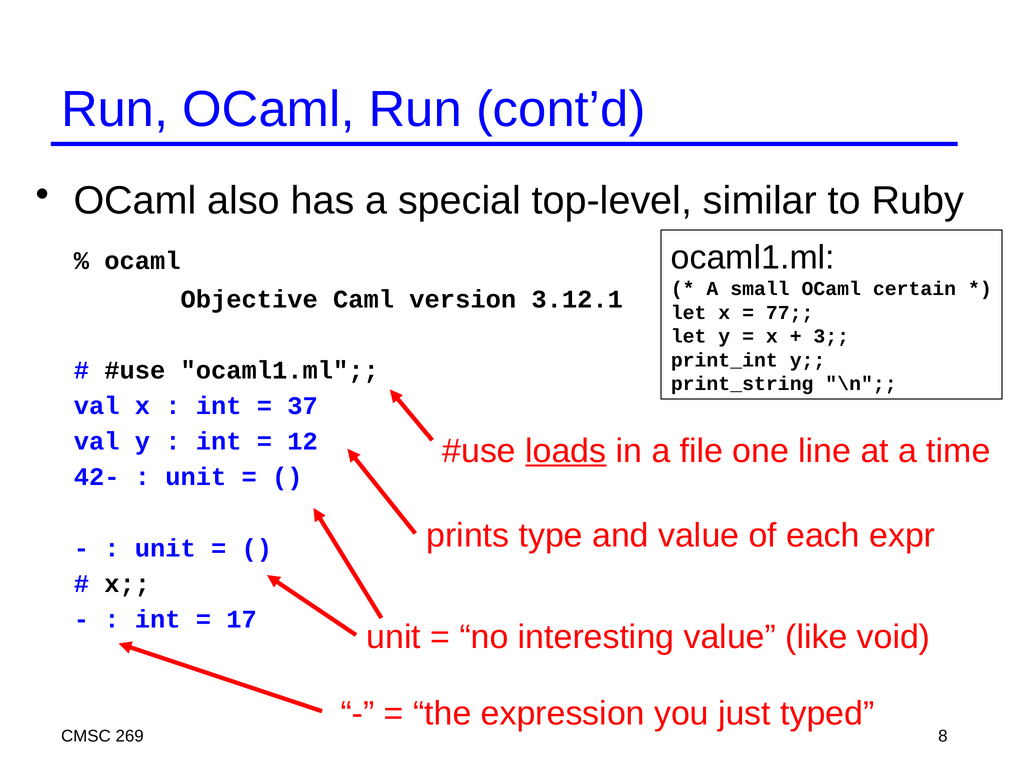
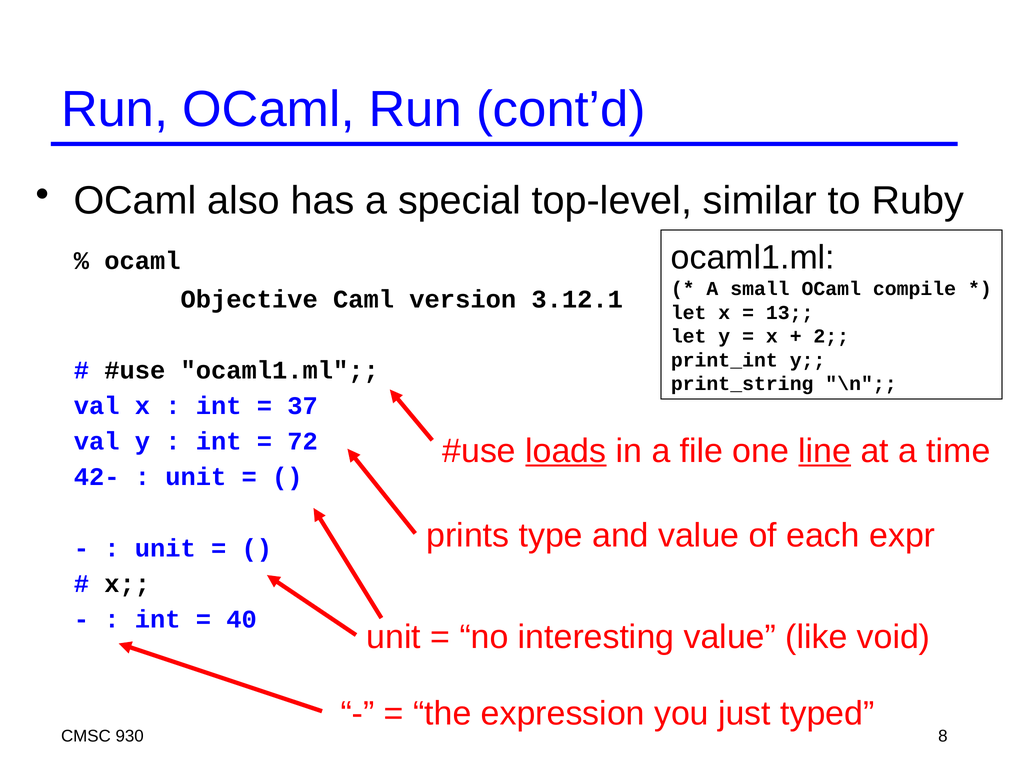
certain: certain -> compile (914, 289)
77: 77 -> 13 (790, 313)
3: 3 -> 2 (831, 337)
12: 12 -> 72 (303, 442)
line underline: none -> present (825, 451)
17: 17 -> 40 (242, 620)
269: 269 -> 930 (130, 737)
